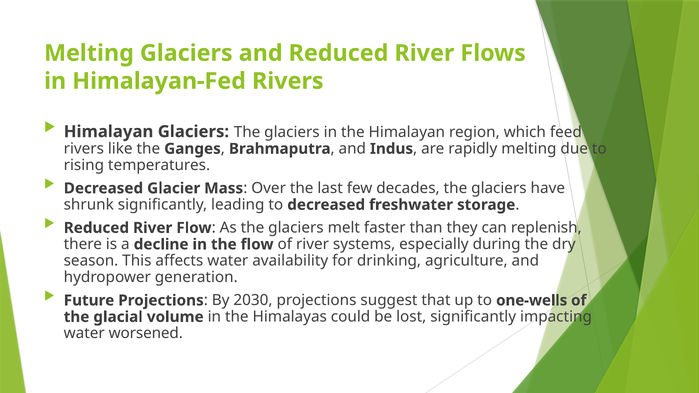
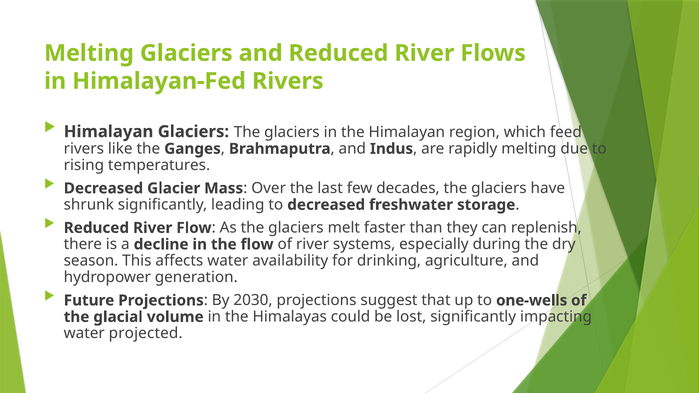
worsened: worsened -> projected (146, 334)
